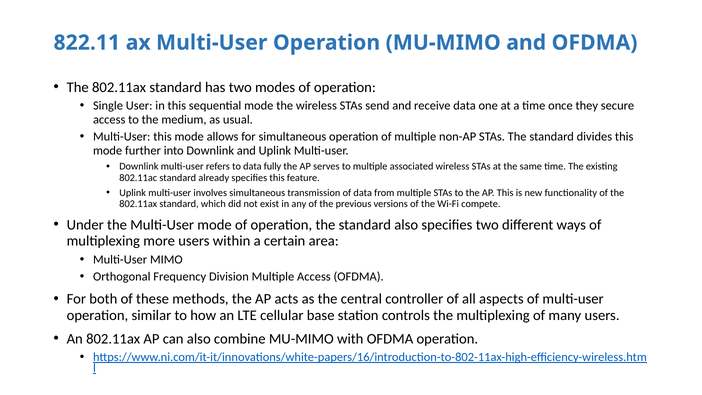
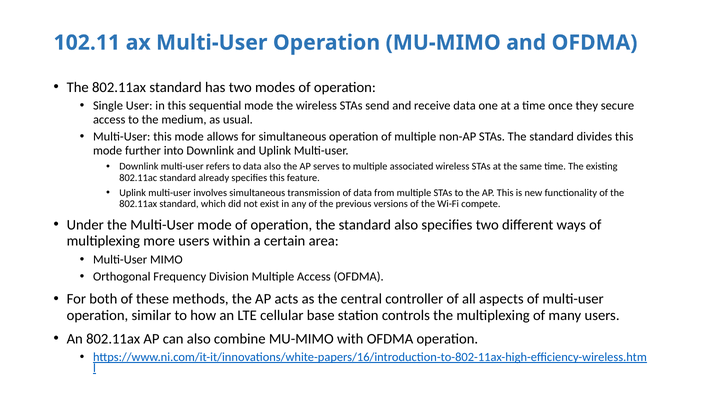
822.11: 822.11 -> 102.11 (87, 43)
data fully: fully -> also (272, 166)
